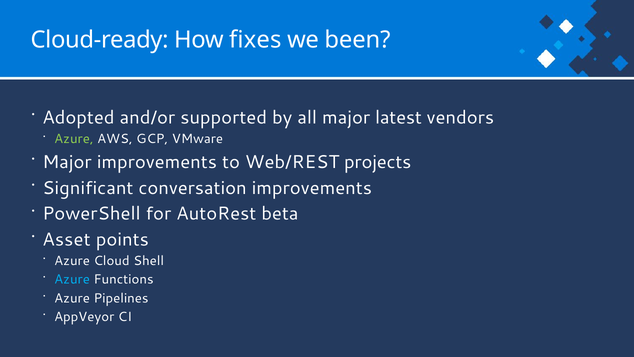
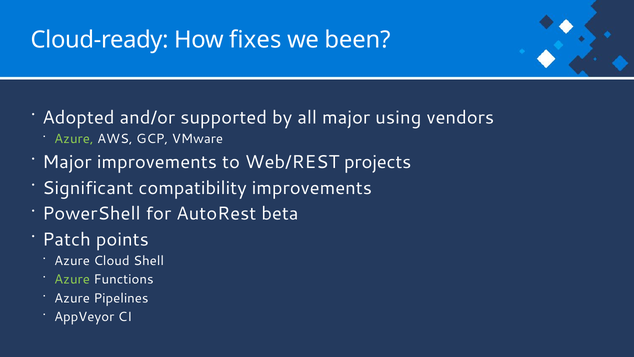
latest: latest -> using (398, 117)
conversation: conversation -> compatibility (193, 188)
Asset: Asset -> Patch (67, 240)
Azure colour: light blue -> light green (72, 279)
